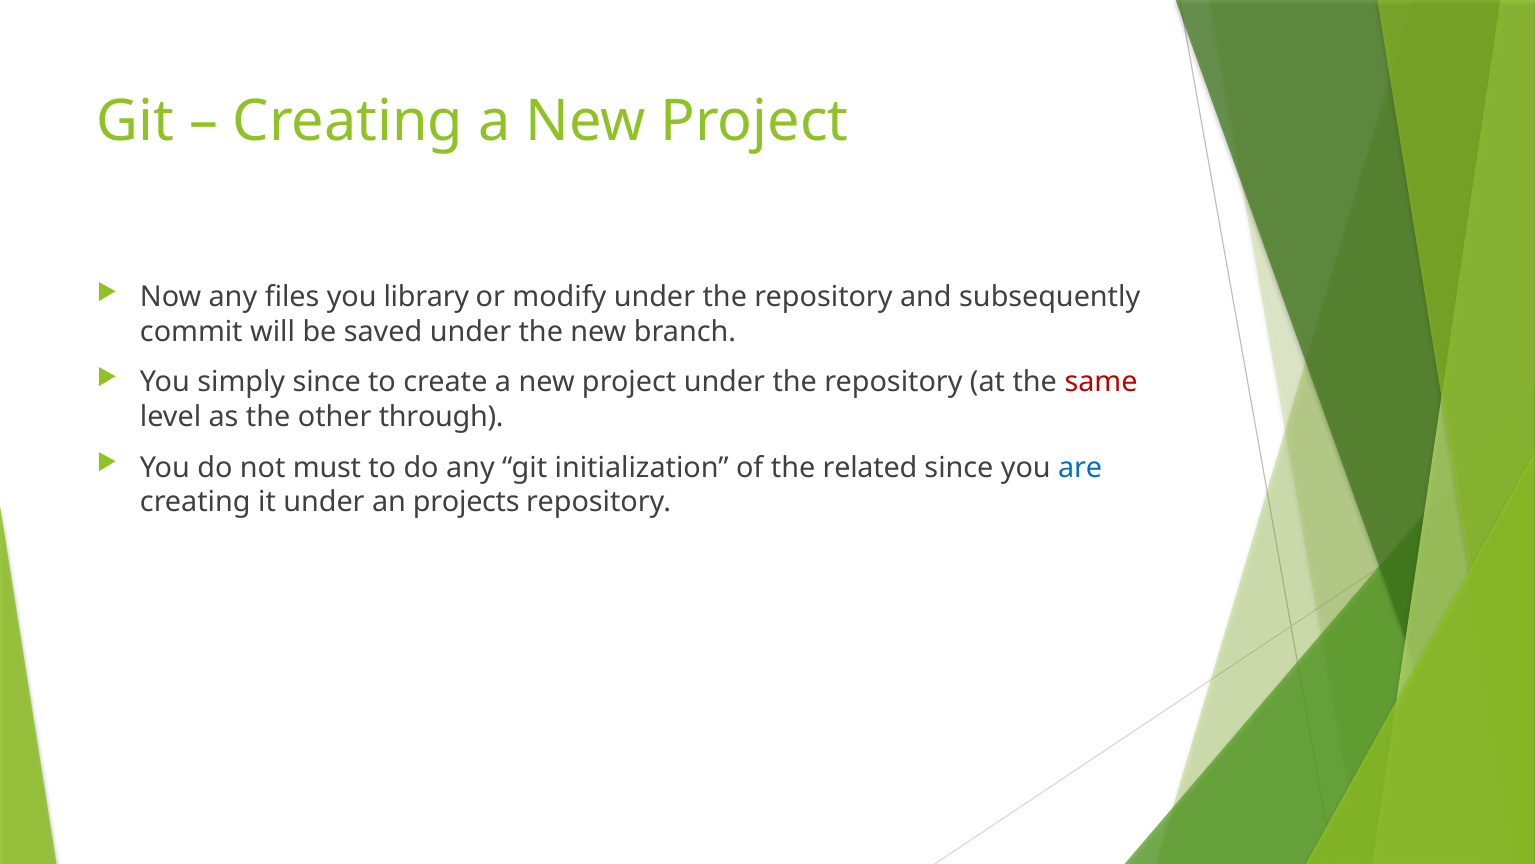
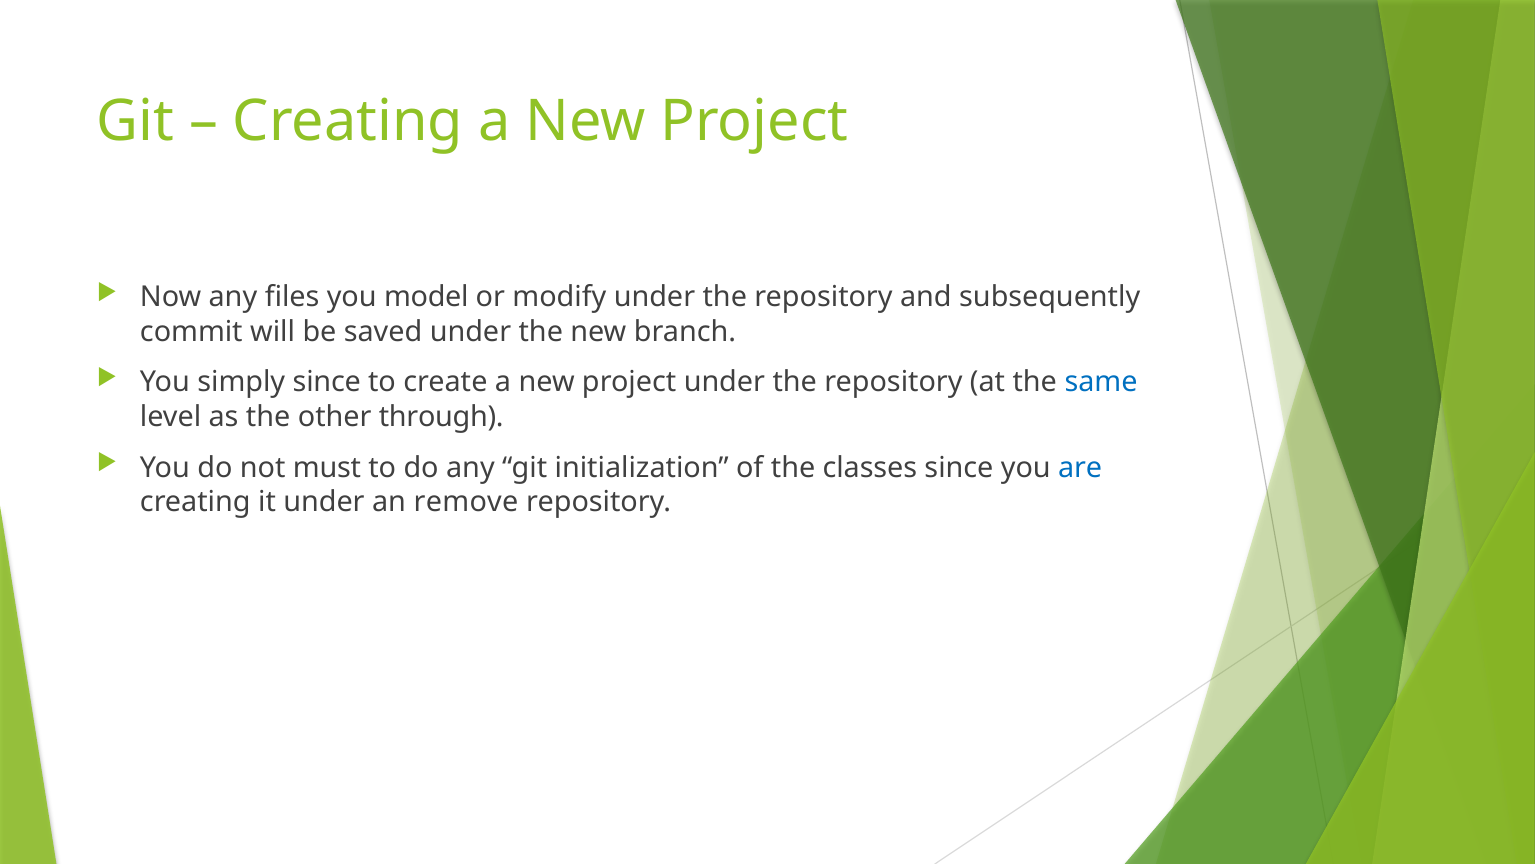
library: library -> model (426, 297)
same colour: red -> blue (1101, 382)
related: related -> classes (870, 467)
projects: projects -> remove (466, 502)
